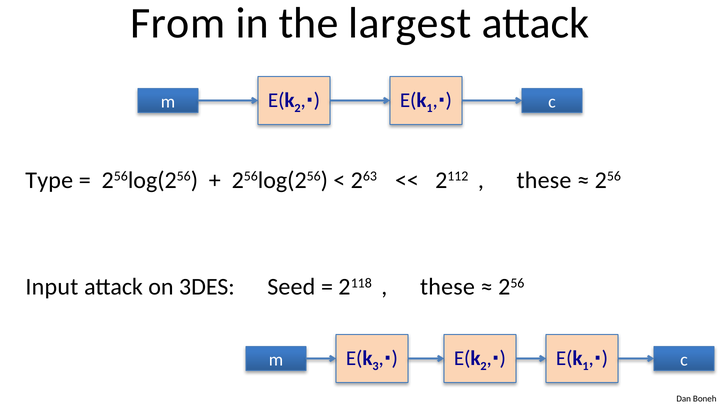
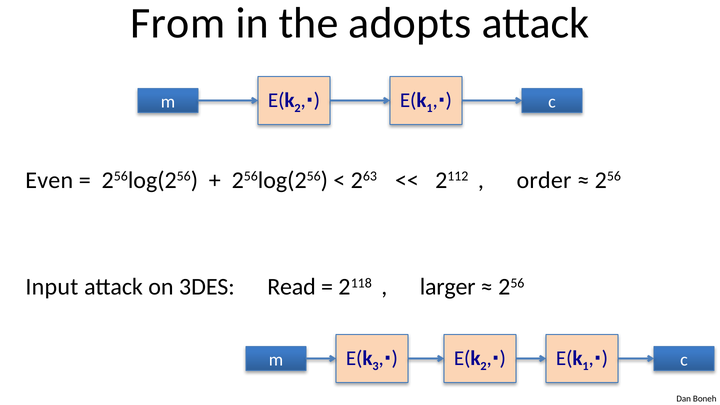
largest: largest -> adopts (410, 23)
Type: Type -> Even (49, 180)
these: these -> order (544, 180)
Seed: Seed -> Read (292, 287)
these: these -> larger (448, 287)
